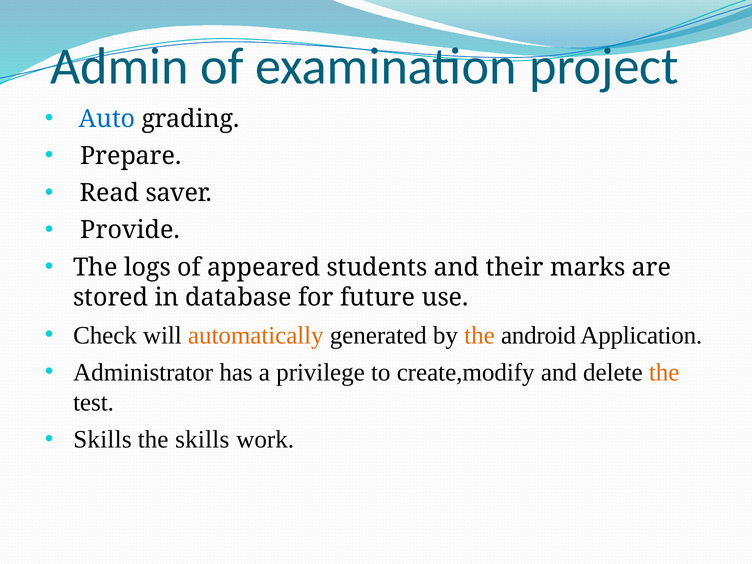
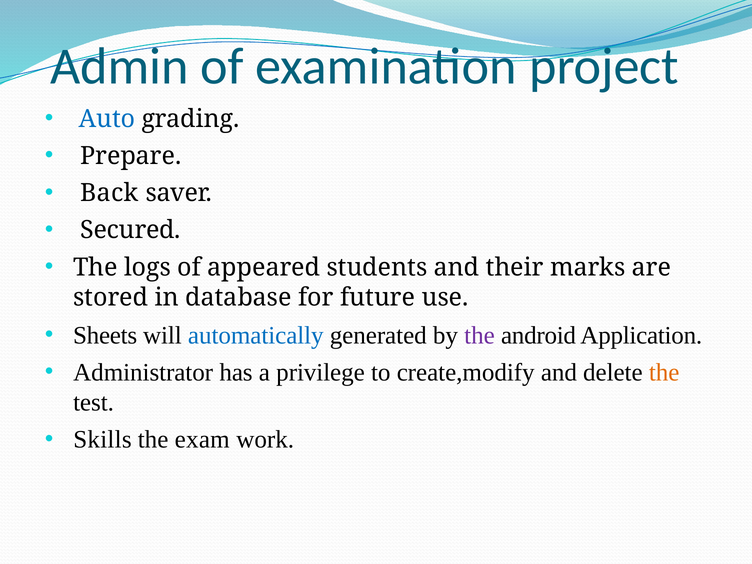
Read: Read -> Back (109, 193)
Provide: Provide -> Secured (130, 230)
Check: Check -> Sheets (105, 335)
automatically colour: orange -> blue (256, 335)
the colour: orange -> purple (480, 335)
the skills: skills -> exam (202, 440)
